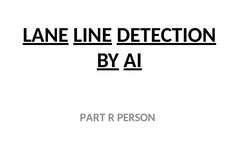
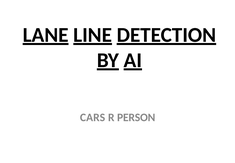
PART: PART -> CARS (93, 117)
